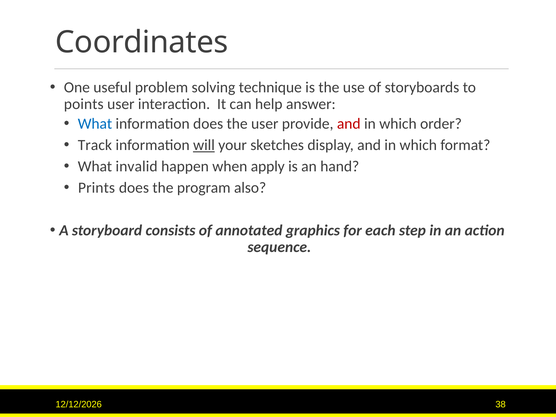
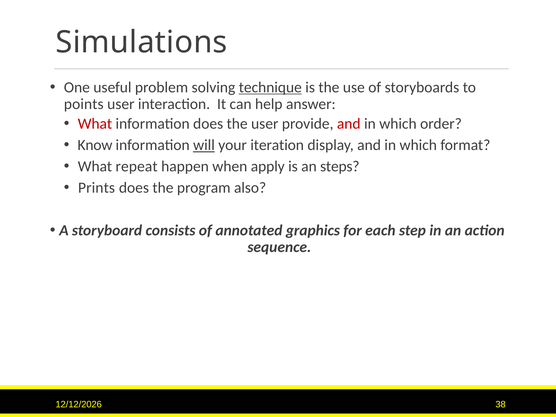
Coordinates: Coordinates -> Simulations (141, 42)
technique underline: none -> present (270, 87)
What colour: blue -> red (95, 124)
Track: Track -> Know (95, 145)
sketches: sketches -> iteration (277, 145)
invalid: invalid -> repeat (137, 166)
hand: hand -> steps (340, 166)
